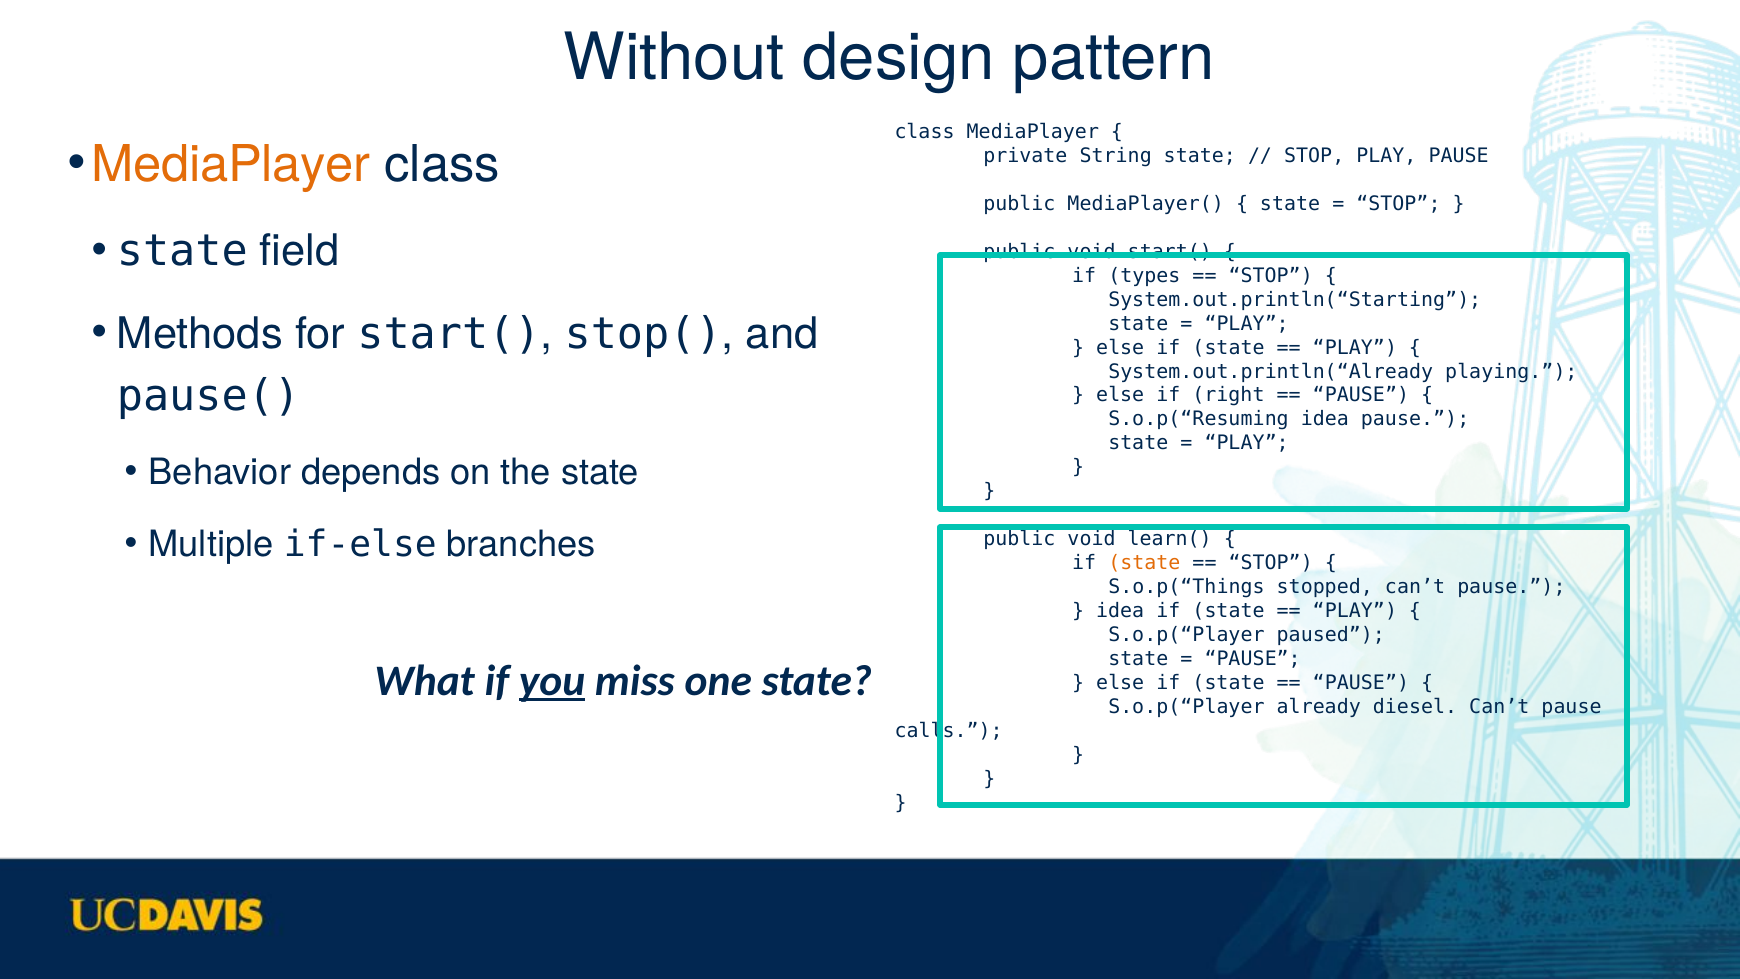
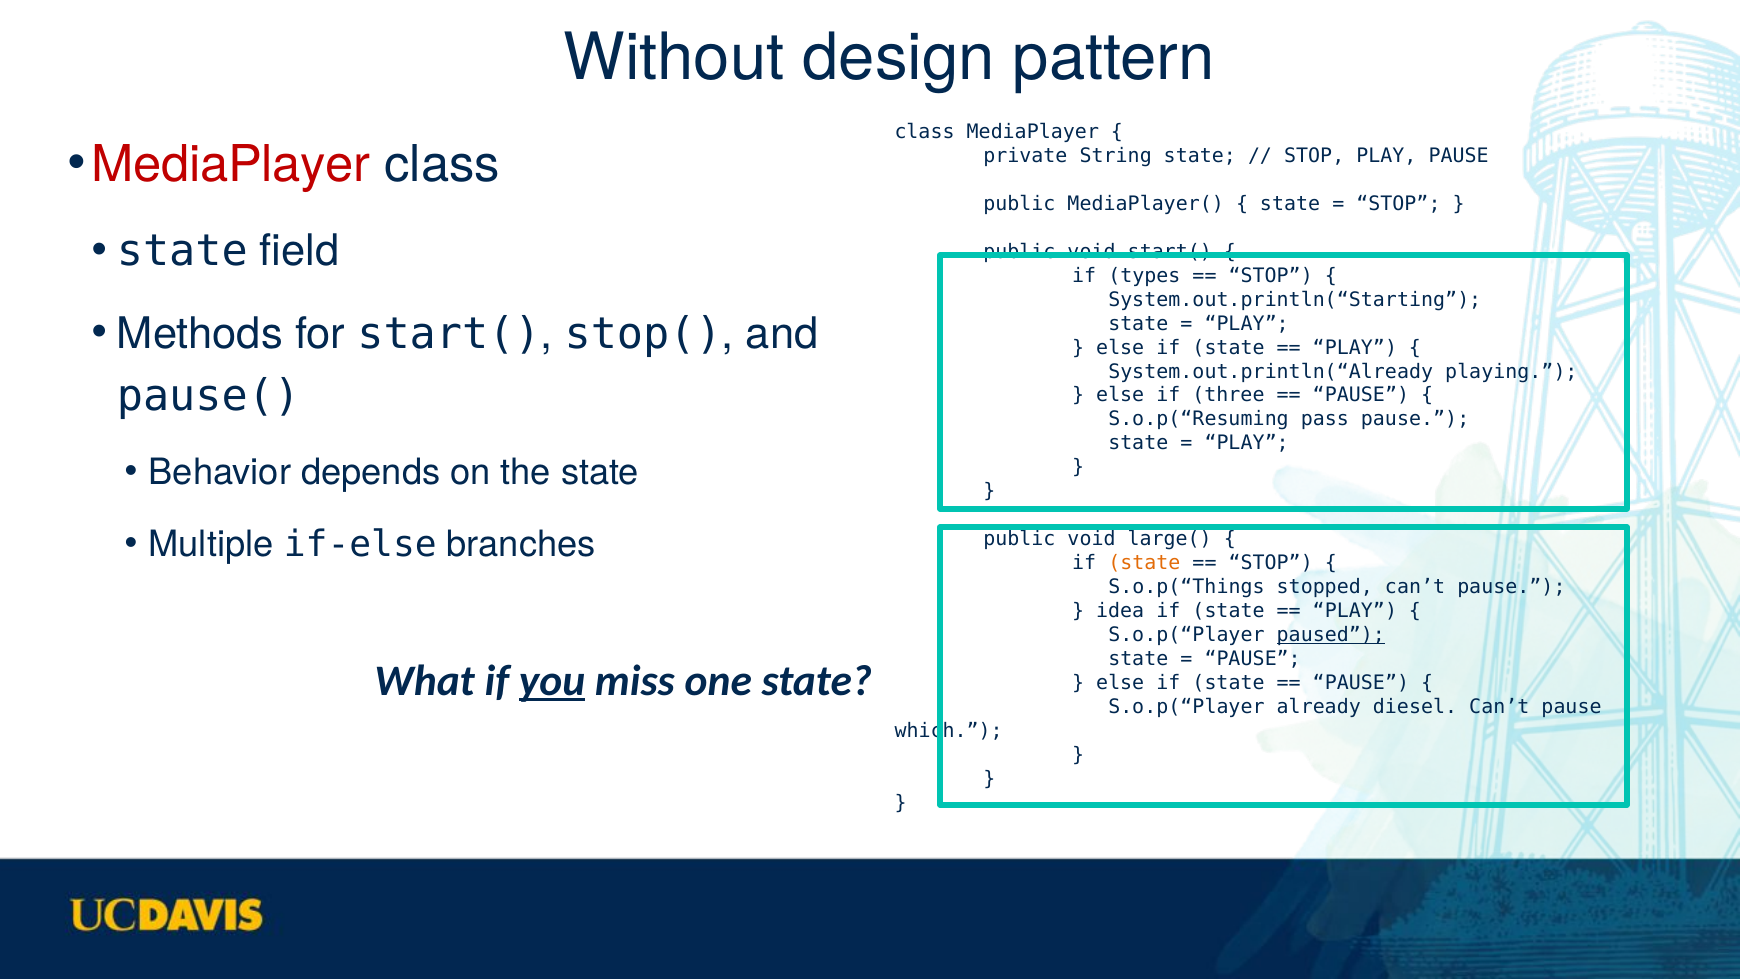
MediaPlayer colour: orange -> red (231, 165)
right: right -> three (1228, 395)
S.o.p(“Resuming idea: idea -> pass (1325, 419)
learn(: learn( -> large( (1170, 539)
paused underline: none -> present (1331, 635)
calls: calls -> which (949, 730)
